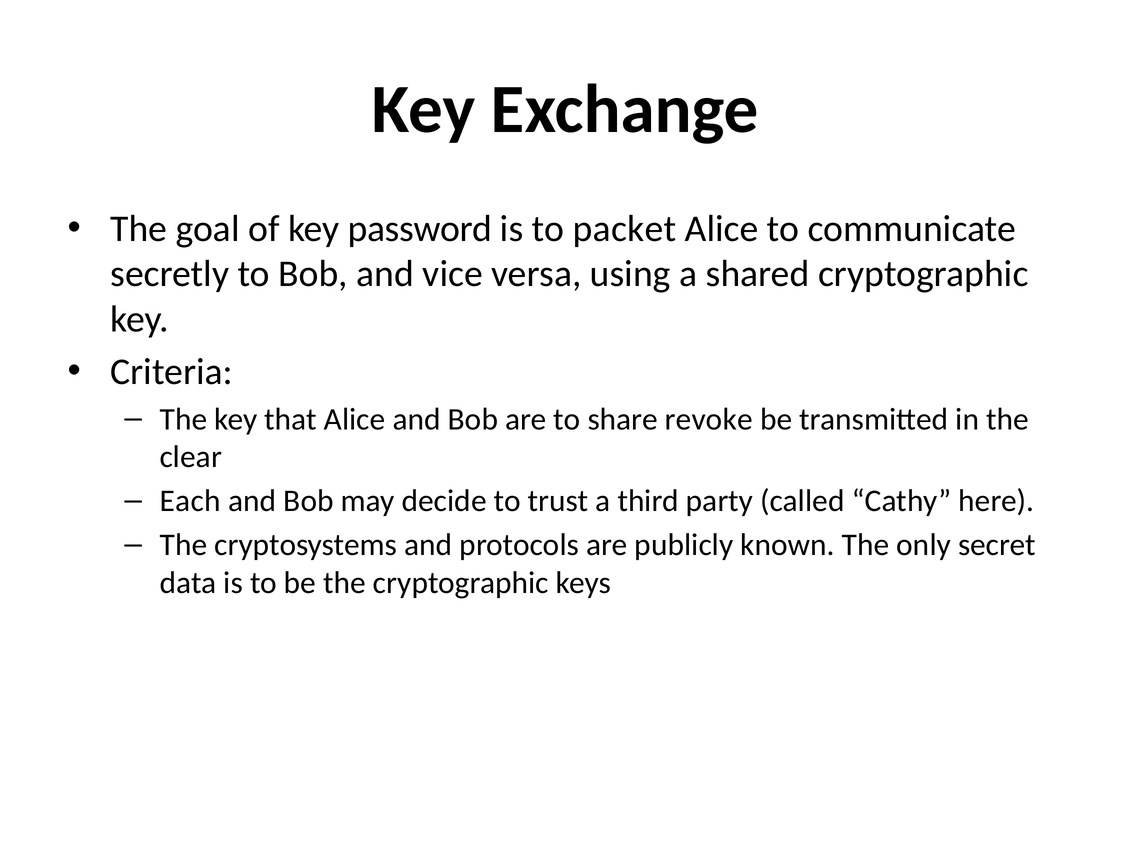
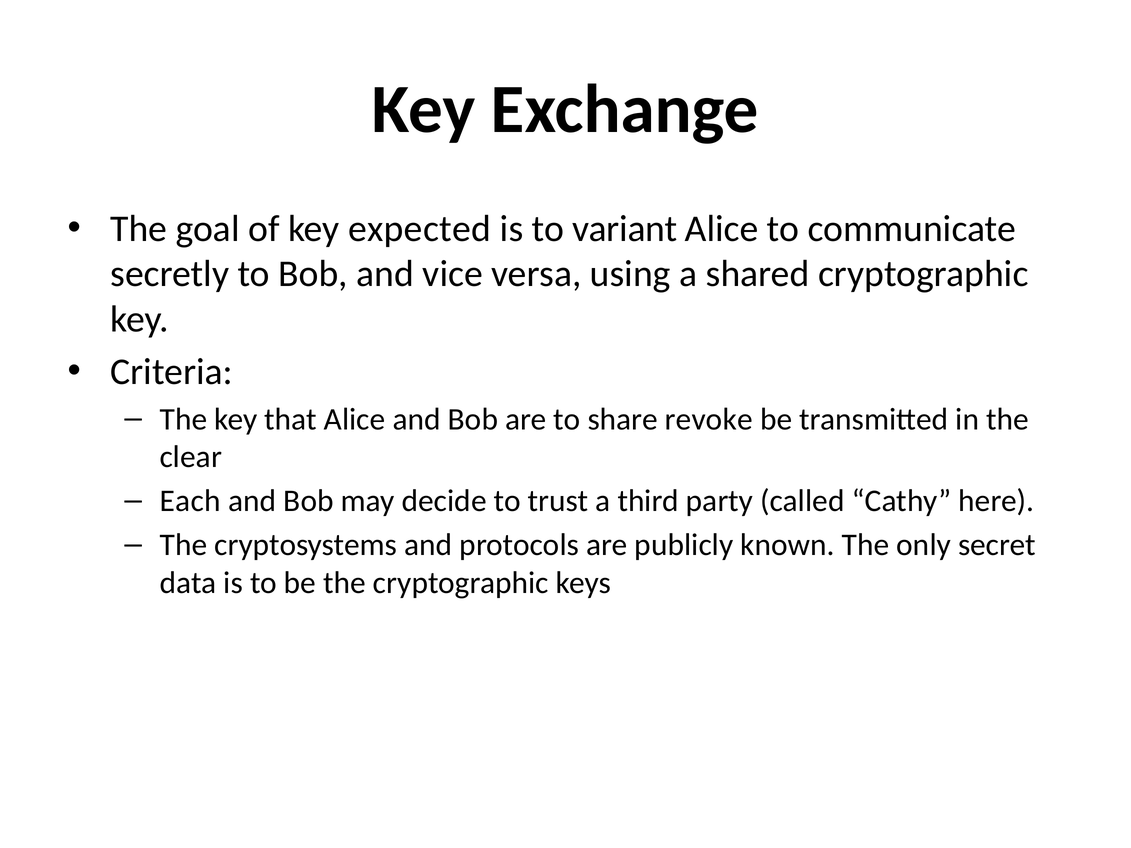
password: password -> expected (420, 229)
packet: packet -> variant (625, 229)
